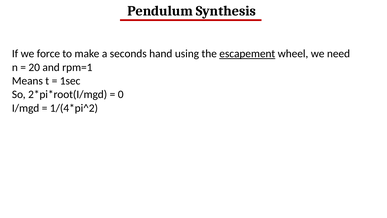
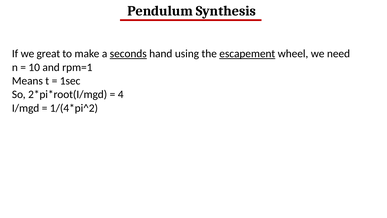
force: force -> great (48, 54)
seconds underline: none -> present (128, 54)
20: 20 -> 10 (34, 67)
0: 0 -> 4 (121, 94)
